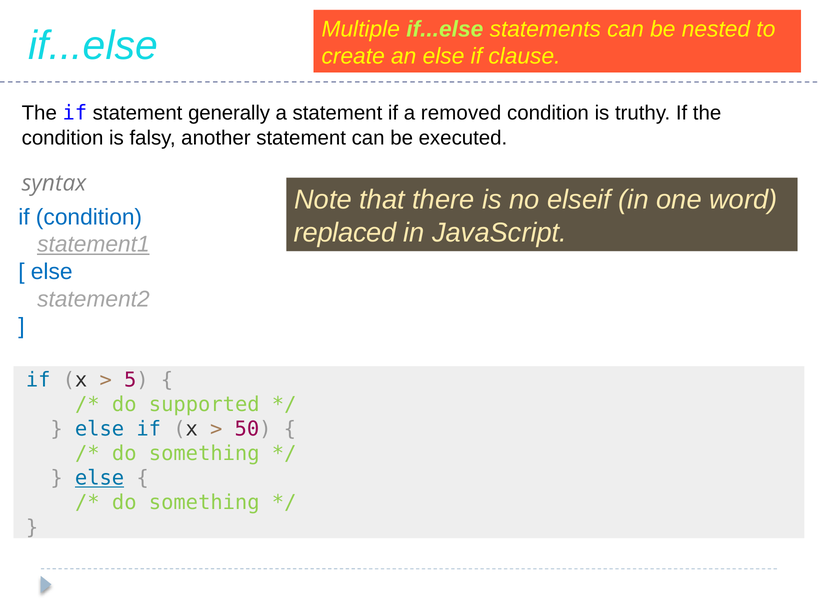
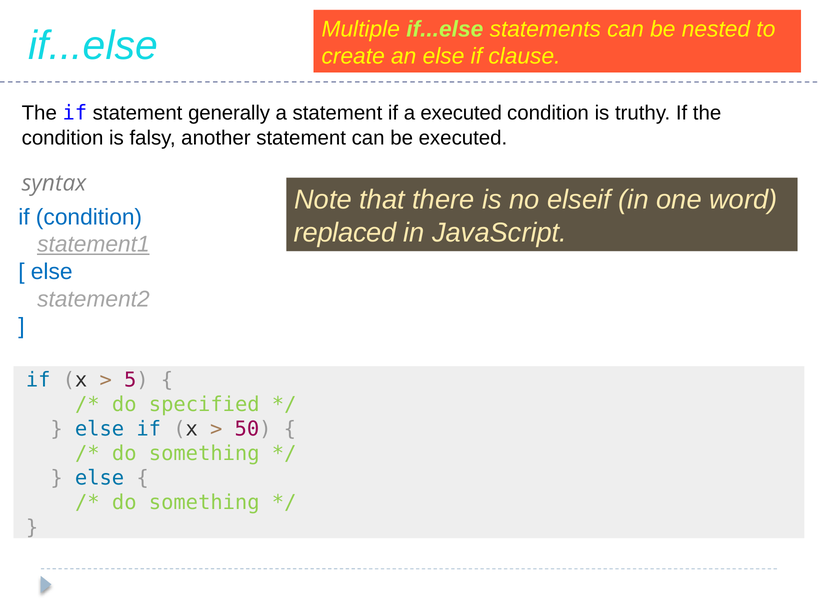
a removed: removed -> executed (461, 113)
supported: supported -> specified (204, 404)
else underline: present -> none (100, 478)
